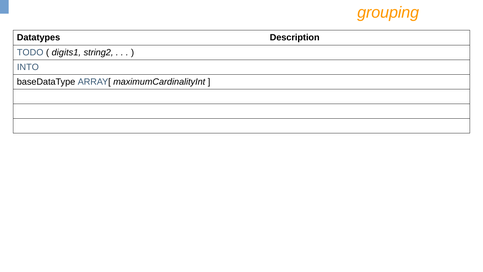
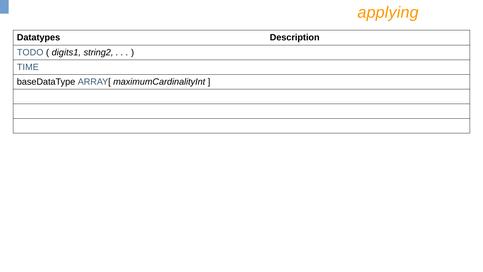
grouping: grouping -> applying (388, 13)
INTO: INTO -> TIME (28, 67)
